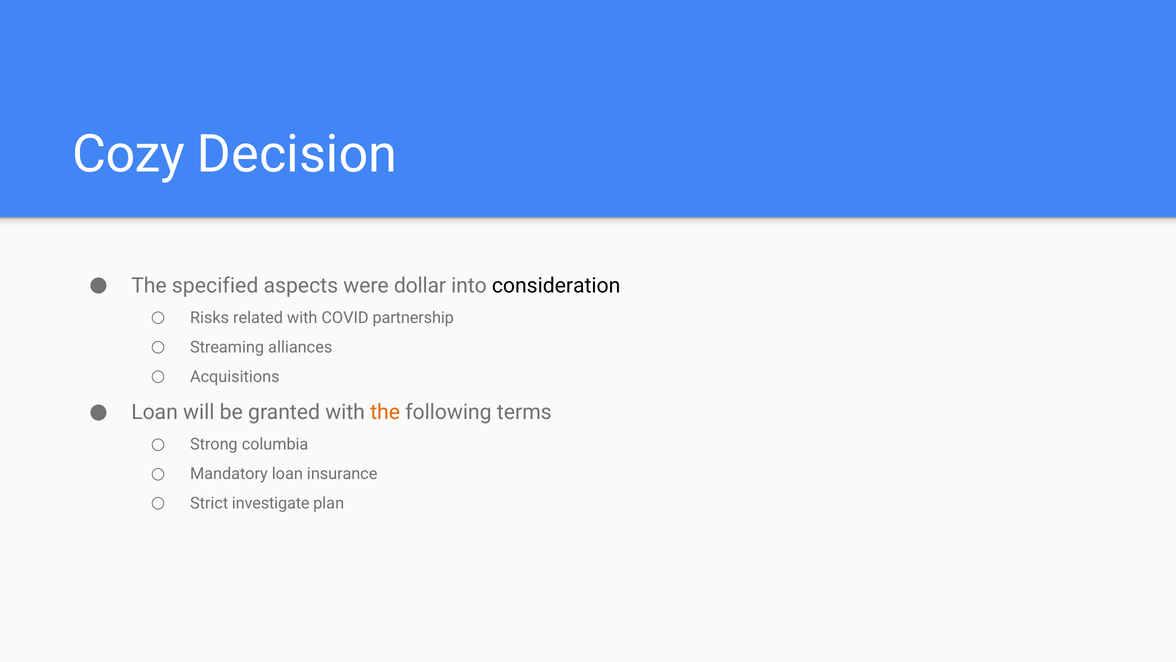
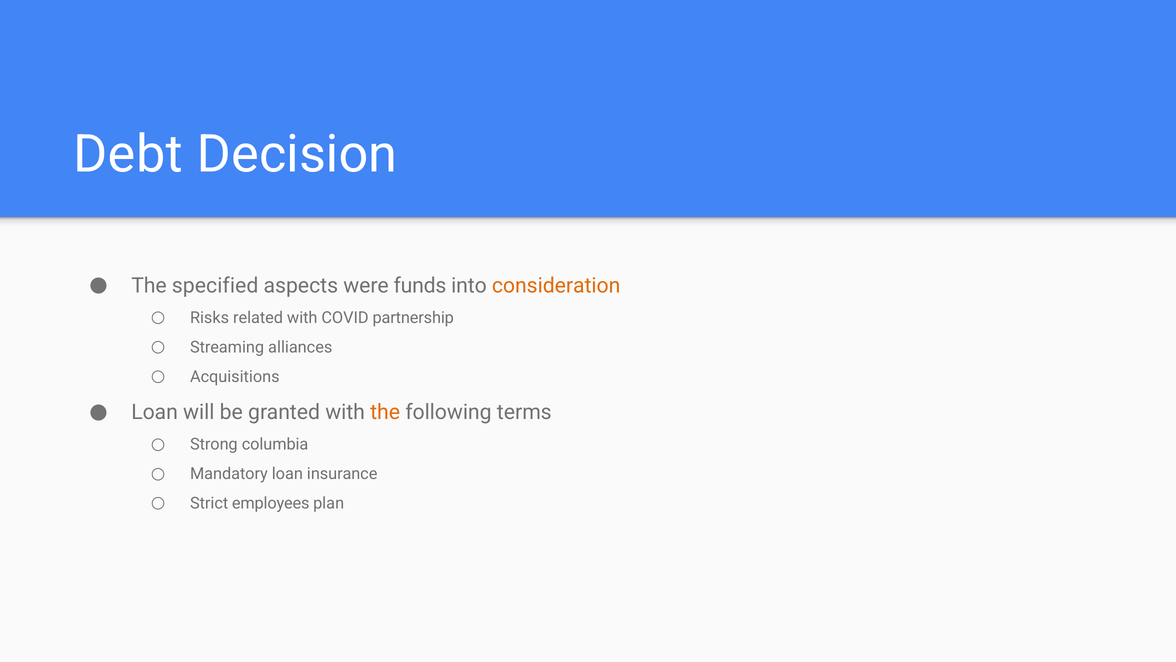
Cozy: Cozy -> Debt (128, 154)
dollar: dollar -> funds (420, 286)
consideration colour: black -> orange (556, 286)
investigate: investigate -> employees (271, 503)
